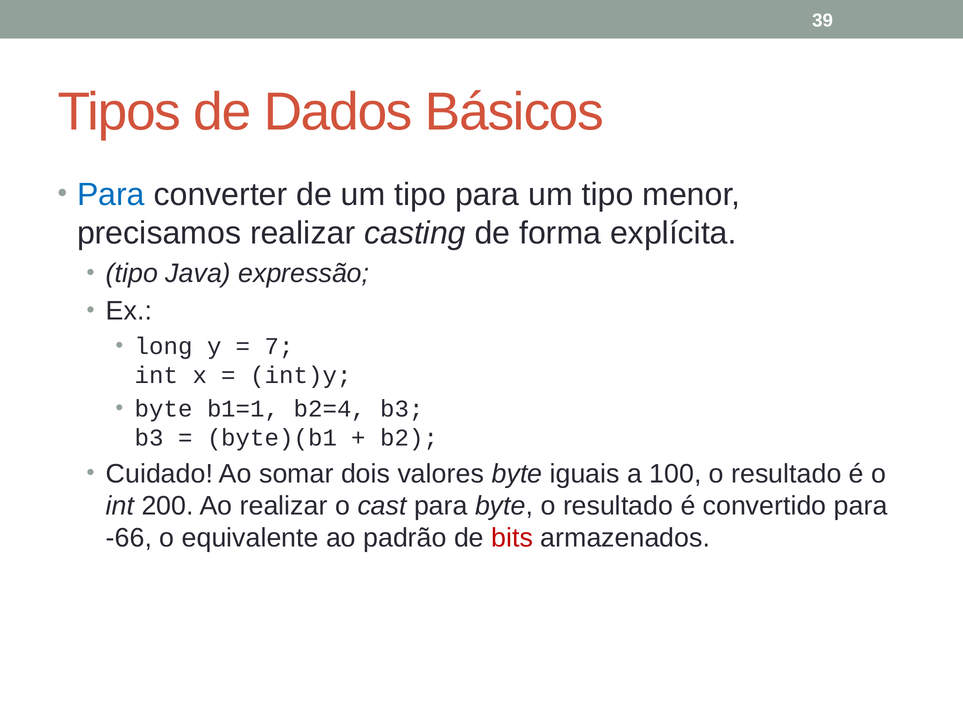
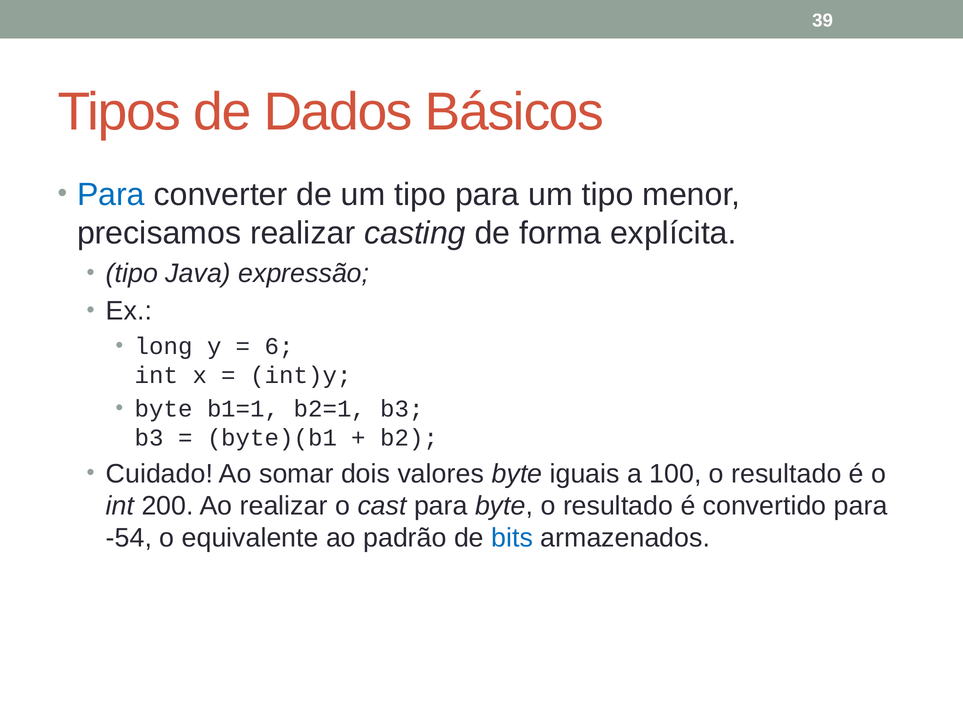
7: 7 -> 6 (279, 346)
b2=4: b2=4 -> b2=1 (330, 409)
-66: -66 -> -54 (129, 538)
bits colour: red -> blue (512, 538)
